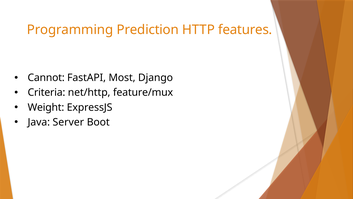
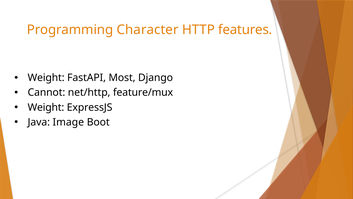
Prediction: Prediction -> Character (148, 30)
Cannot: Cannot -> Weight (46, 78)
Criteria: Criteria -> Cannot (46, 92)
Server: Server -> Image (68, 122)
